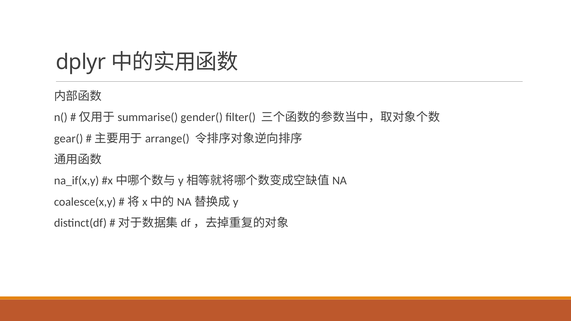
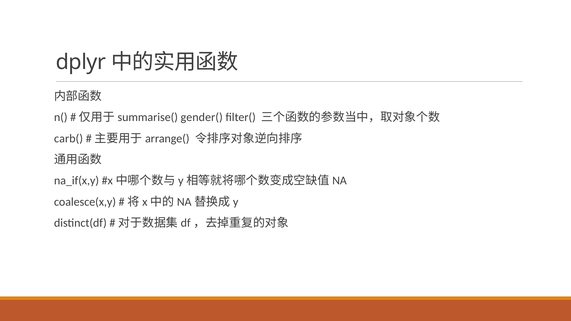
gear(: gear( -> carb( (69, 138)
